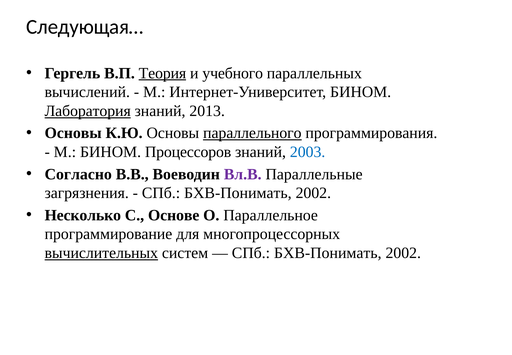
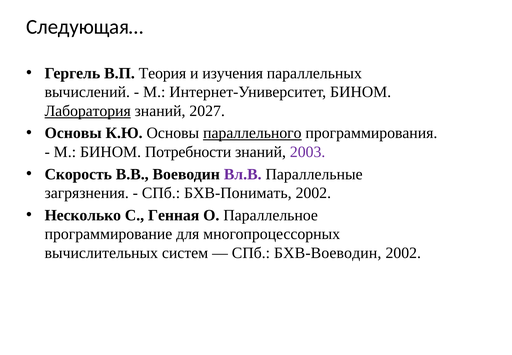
Теория underline: present -> none (162, 73)
учебного: учебного -> изучения (233, 73)
2013: 2013 -> 2027 (207, 111)
Процессоров: Процессоров -> Потребности (188, 152)
2003 colour: blue -> purple (308, 152)
Согласно: Согласно -> Скорость (78, 174)
Основе: Основе -> Генная (174, 215)
вычислительных underline: present -> none (101, 253)
БХВ-Понимать: БХВ-Понимать -> БХВ-Воеводин (328, 253)
